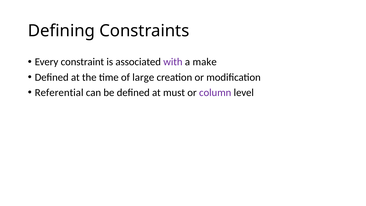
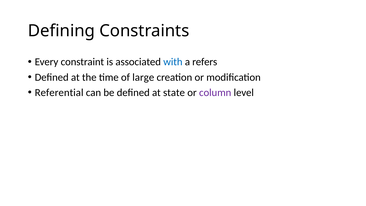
with colour: purple -> blue (173, 62)
make: make -> refers (205, 62)
must: must -> state (174, 93)
